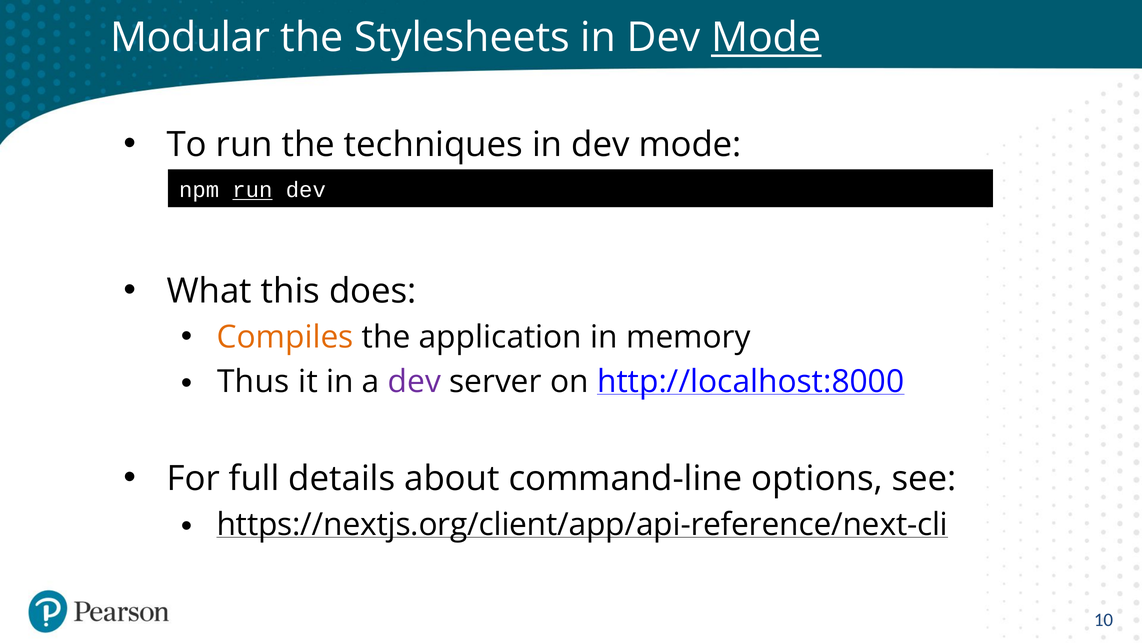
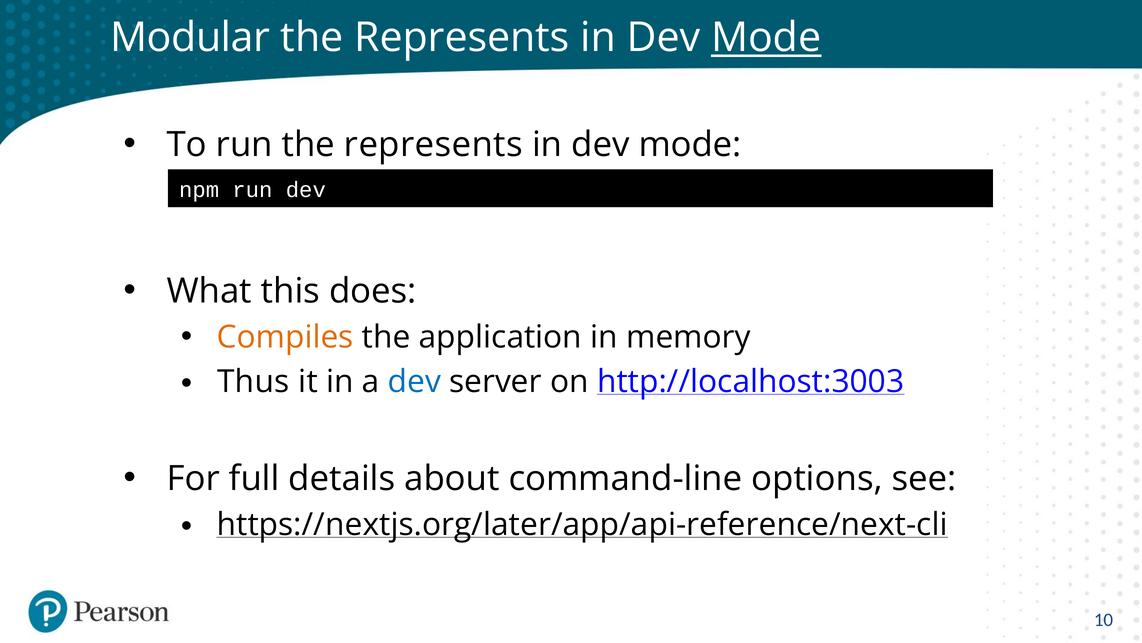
Stylesheets: Stylesheets -> Represents (462, 38)
run the techniques: techniques -> represents (433, 145)
run underline: present -> none (252, 190)
dev colour: purple -> blue (414, 382)
http://localhost:8000: http://localhost:8000 -> http://localhost:3003 (751, 382)
https://nextjs.org/client/app/api-reference/next-cli: https://nextjs.org/client/app/api-reference/next-cli -> https://nextjs.org/later/app/api-reference/next-cli (582, 524)
